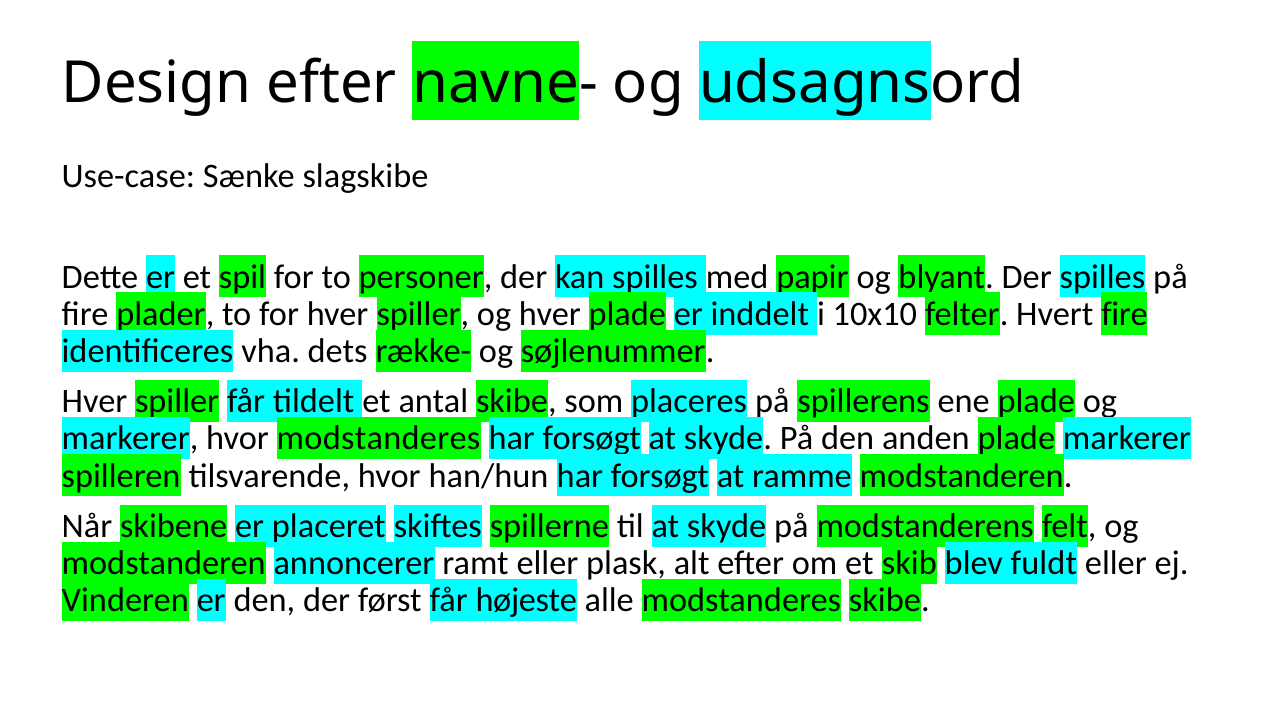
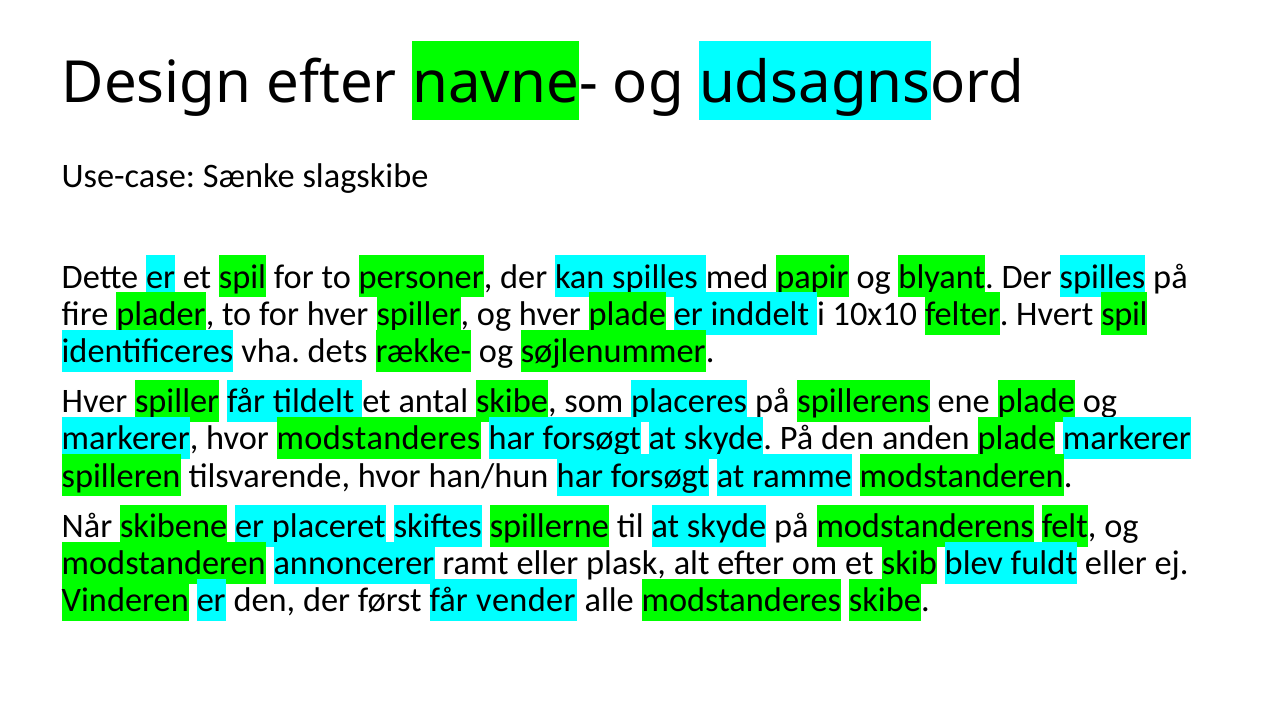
Hvert fire: fire -> spil (1124, 314)
højeste: højeste -> vender (526, 601)
